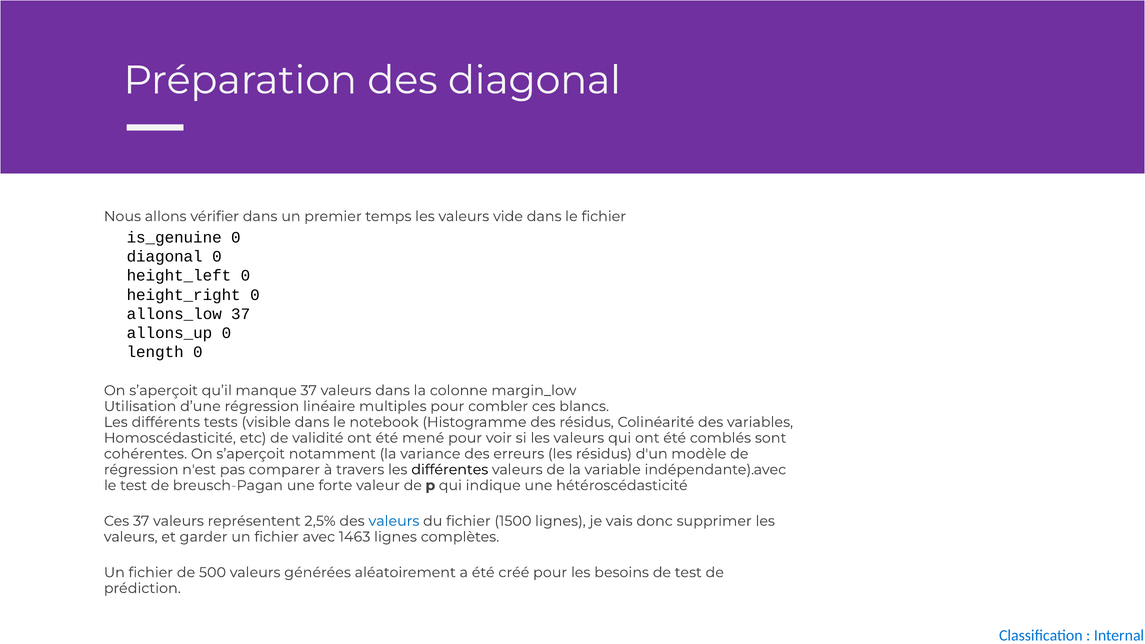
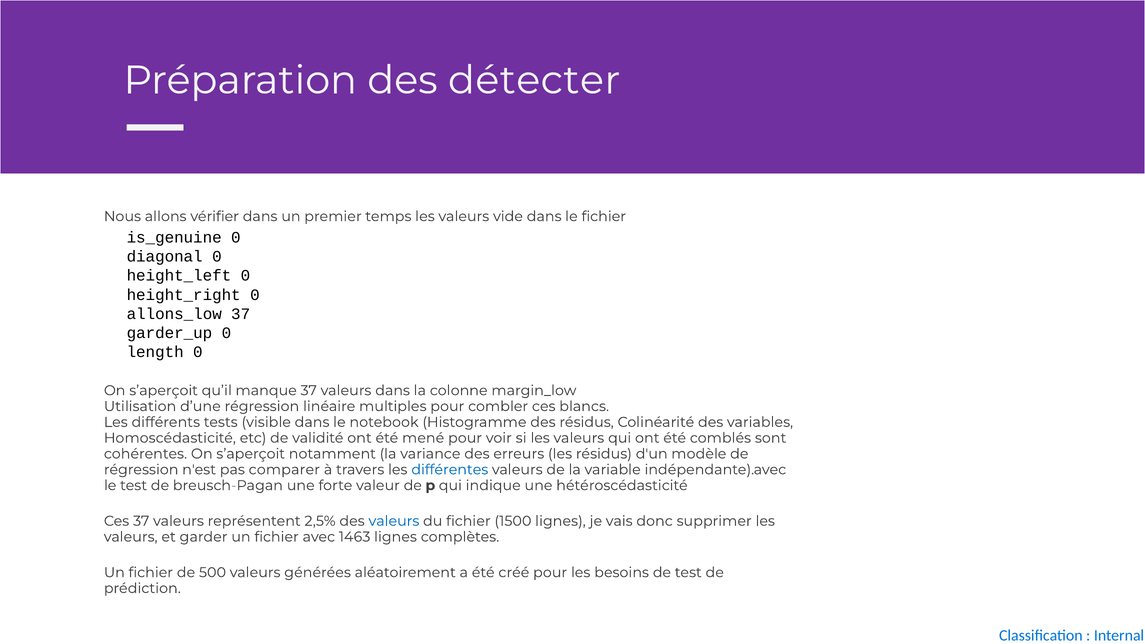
des diagonal: diagonal -> détecter (534, 80)
allons_up: allons_up -> garder_up (169, 333)
différentes colour: black -> blue (450, 470)
